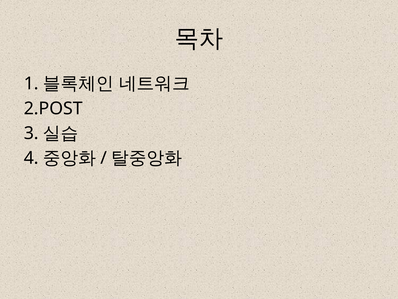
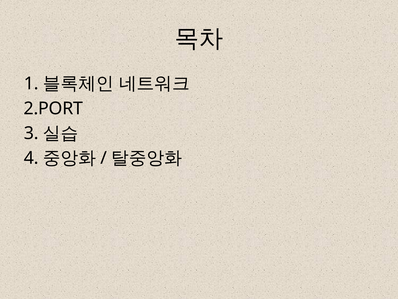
2.POST: 2.POST -> 2.PORT (53, 108)
